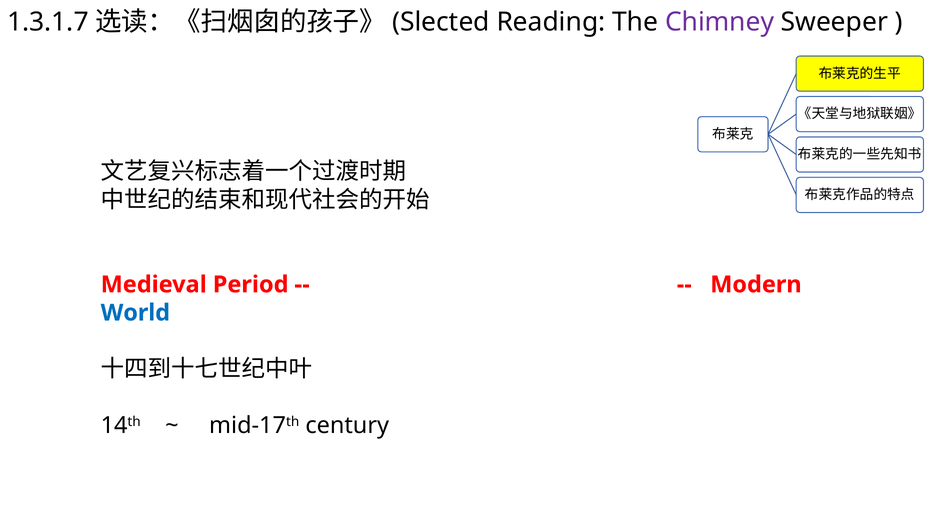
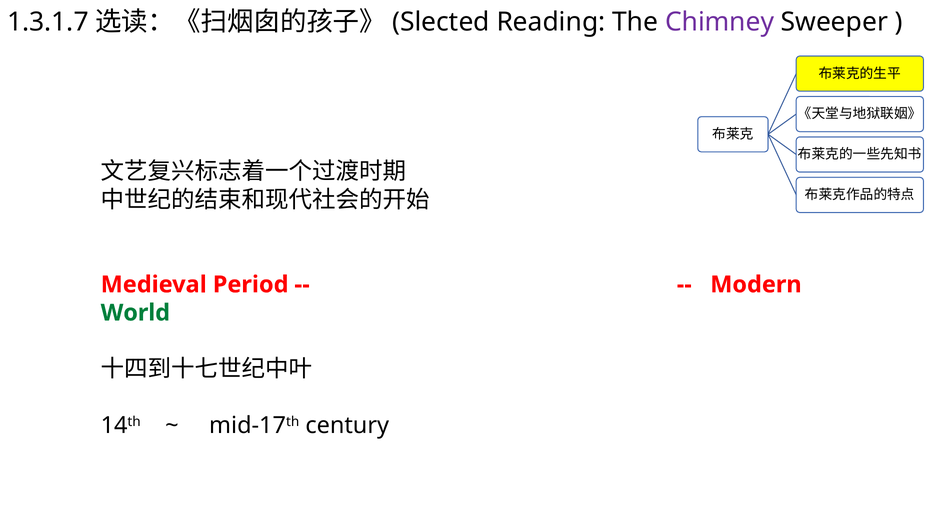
World colour: blue -> green (135, 313)
